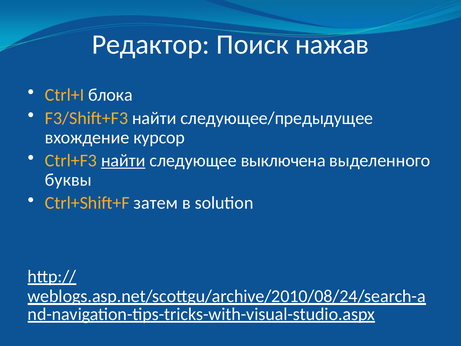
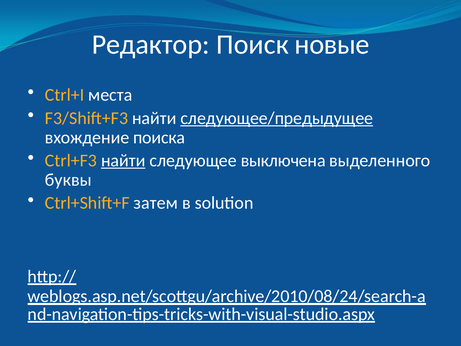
нажав: нажав -> новые (332, 45)
блока: блока -> места (110, 95)
следующее/предыдущее underline: none -> present (277, 118)
курсор: курсор -> поиска (159, 137)
